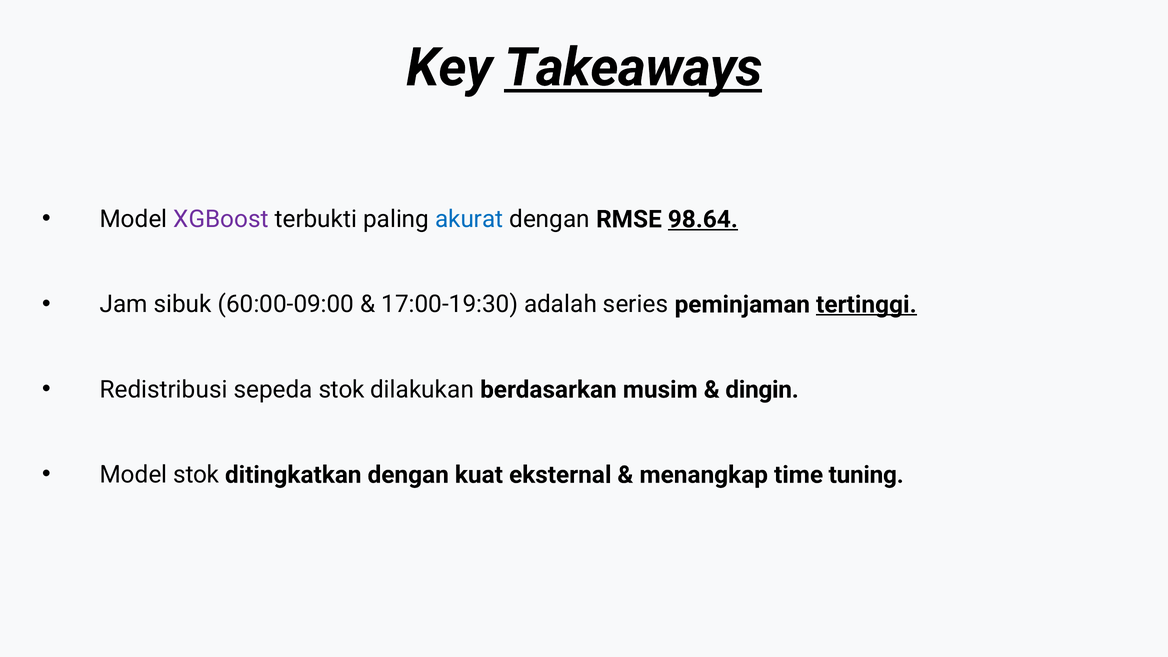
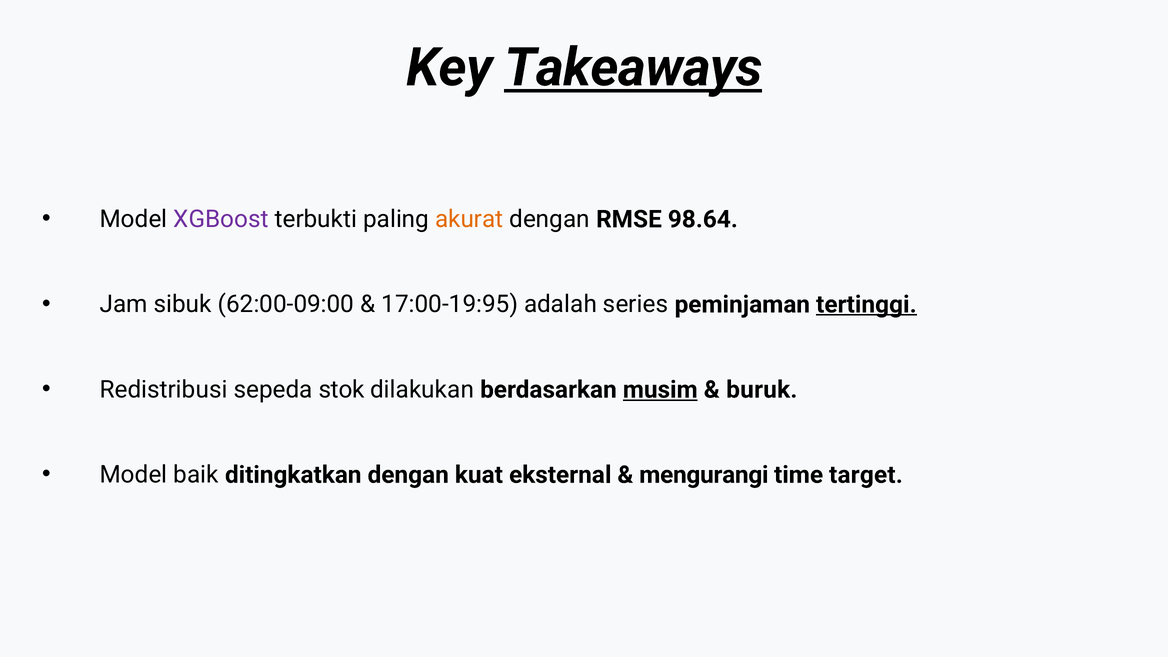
akurat colour: blue -> orange (469, 219)
98.64 underline: present -> none (703, 219)
60:00-09:00: 60:00-09:00 -> 62:00-09:00 (286, 304)
17:00-19:30: 17:00-19:30 -> 17:00-19:95 (450, 304)
musim underline: none -> present (660, 390)
dingin: dingin -> buruk (762, 390)
stok: stok -> baik (196, 475)
menangkap: menangkap -> mengurangi (704, 475)
tuning: tuning -> target (866, 475)
